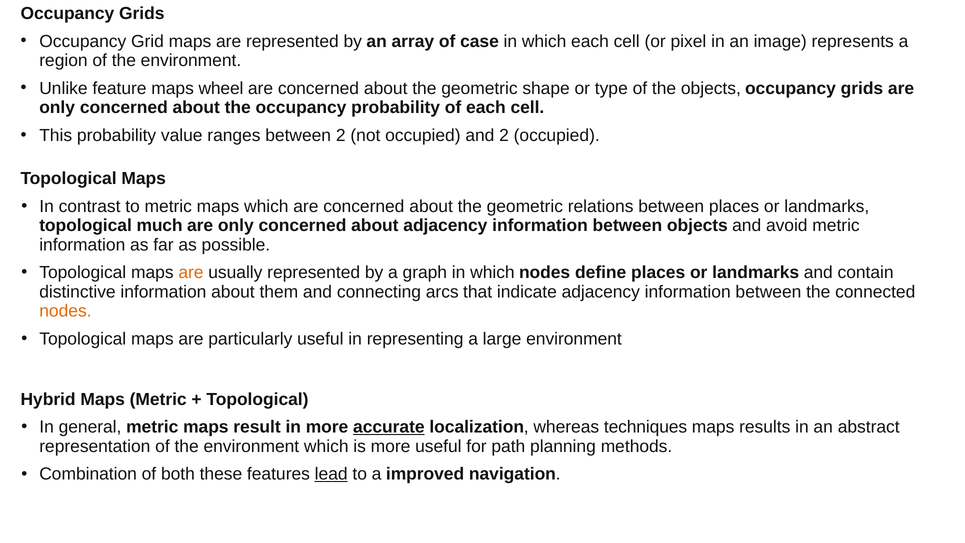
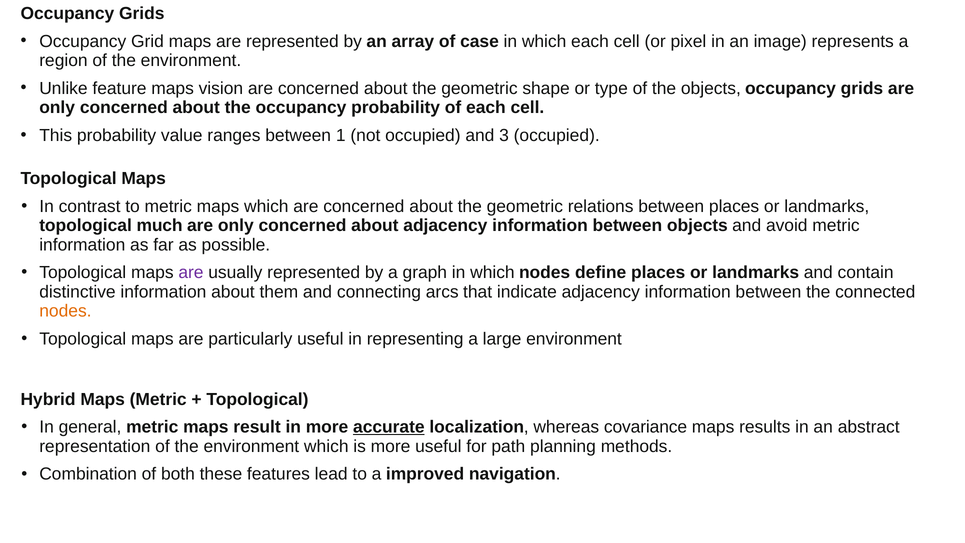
wheel: wheel -> vision (221, 88)
between 2: 2 -> 1 (341, 135)
and 2: 2 -> 3 (504, 135)
are colour: orange -> purple (191, 273)
techniques: techniques -> covariance (646, 427)
lead underline: present -> none (331, 474)
